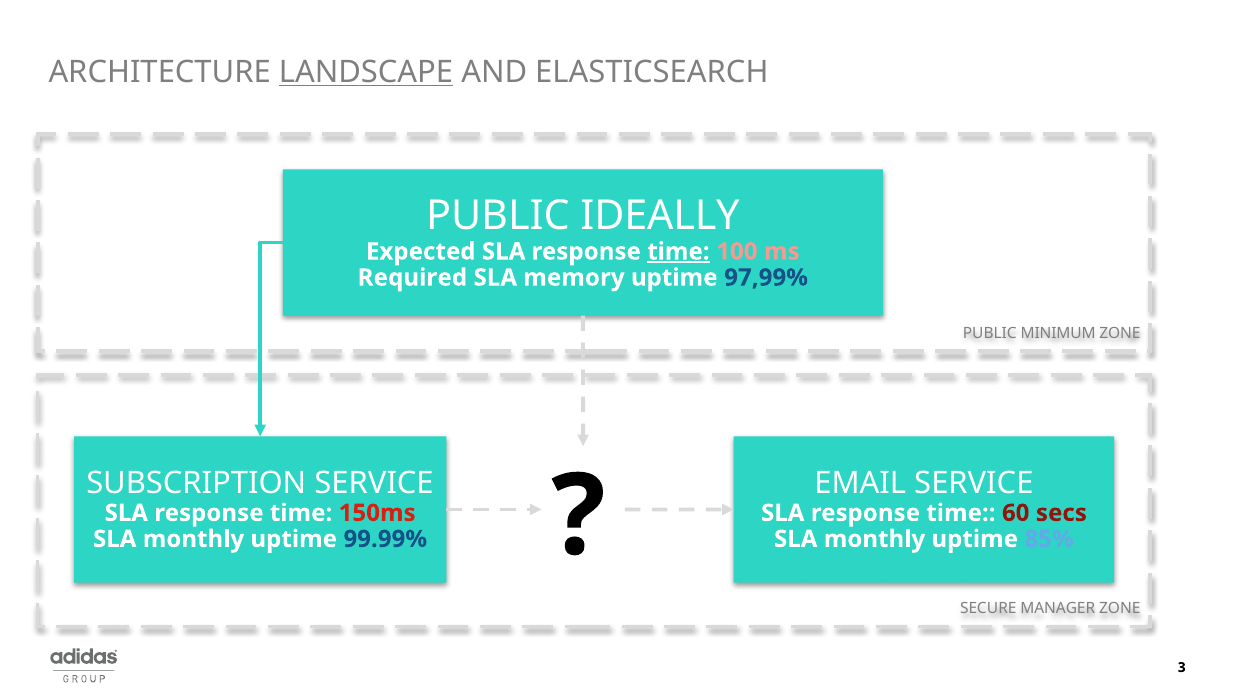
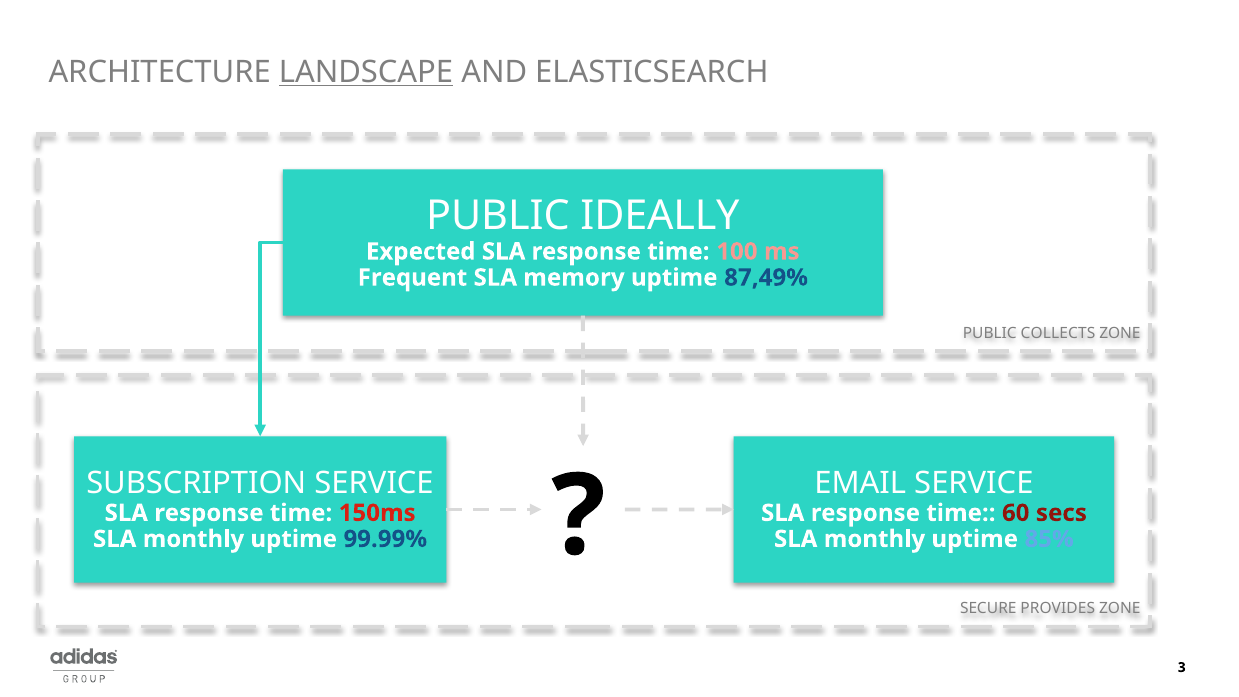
time underline: present -> none (678, 252)
Required: Required -> Frequent (412, 278)
97,99%: 97,99% -> 87,49% (766, 278)
MINIMUM: MINIMUM -> COLLECTS (1058, 333)
MANAGER: MANAGER -> PROVIDES (1058, 608)
